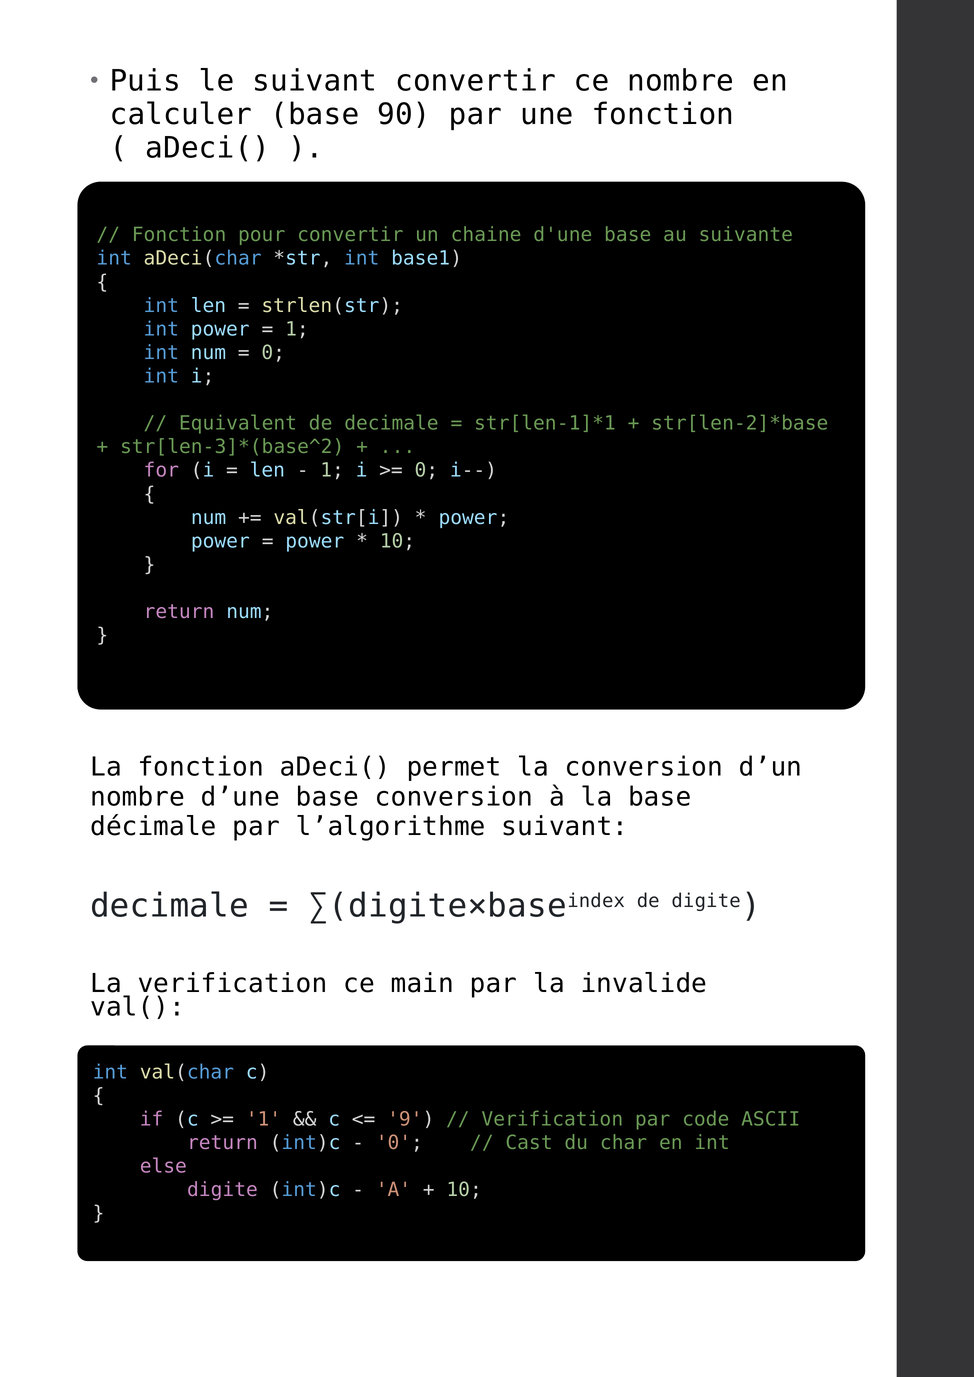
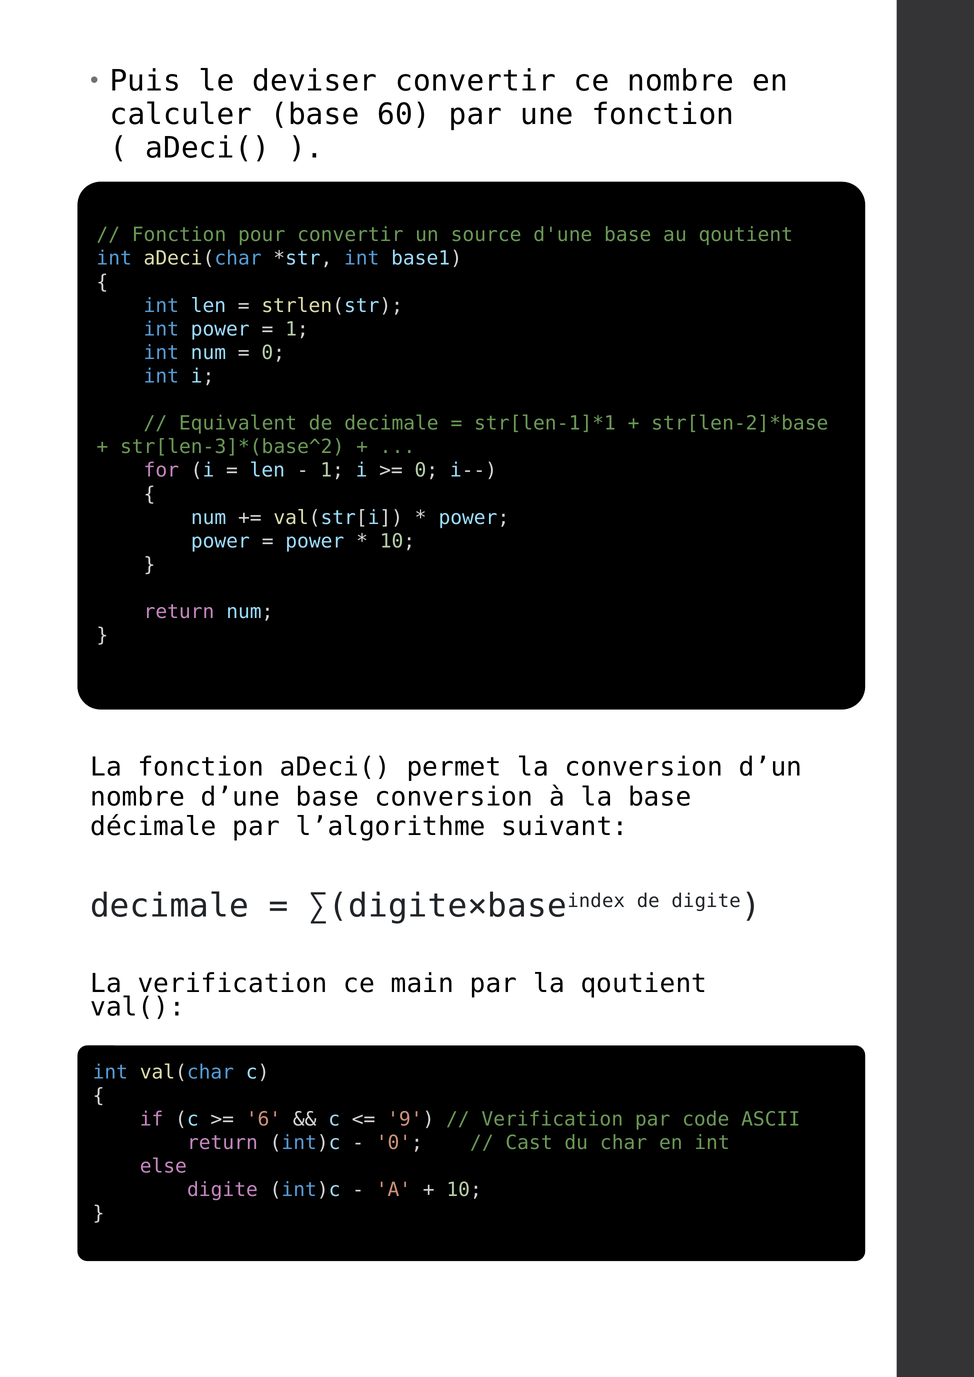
le suivant: suivant -> deviser (315, 81)
90: 90 -> 60 (404, 115)
chaine: chaine -> source (486, 235)
au suivante: suivante -> qoutient (746, 235)
la invalide: invalide -> qoutient (644, 984)
1: 1 -> 6 (263, 1120)
